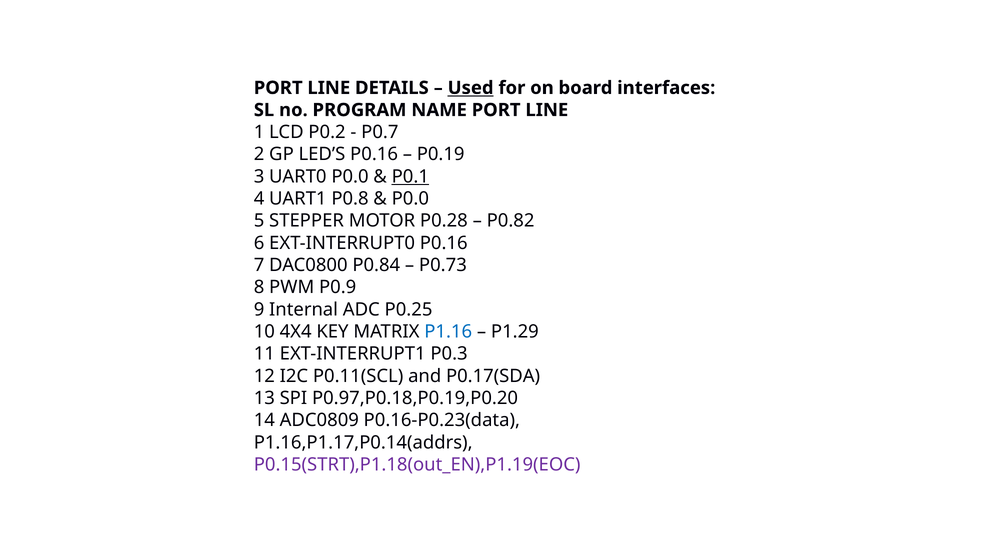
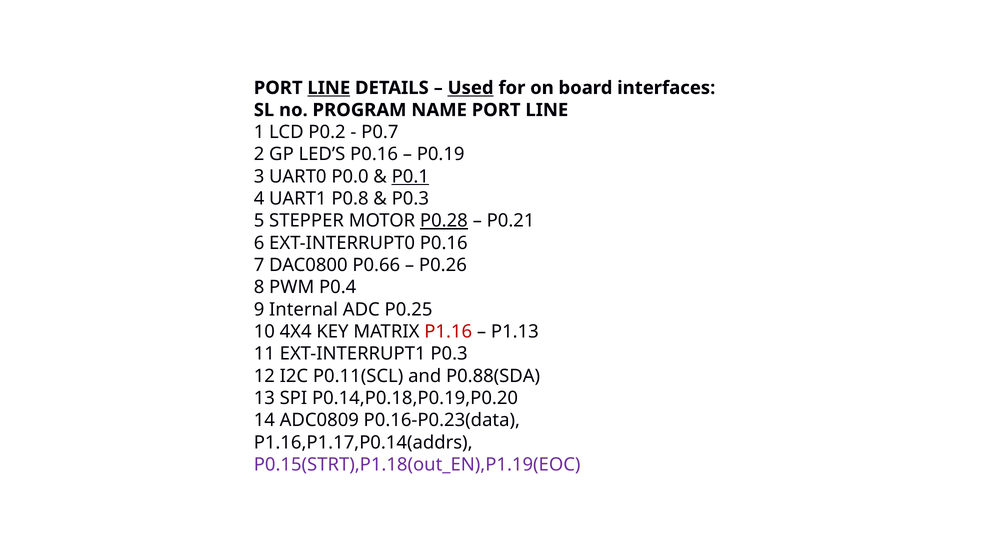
LINE underline: none -> present (329, 88)
P0.0: P0.0 -> P0.3 (410, 199)
P0.28 underline: none -> present (444, 221)
P0.82: P0.82 -> P0.21 (511, 221)
P0.84: P0.84 -> P0.66 (376, 265)
P0.73: P0.73 -> P0.26 (443, 265)
P0.9: P0.9 -> P0.4 (338, 288)
P1.16 colour: blue -> red (448, 332)
P1.29: P1.29 -> P1.13 (515, 332)
P0.17(SDA: P0.17(SDA -> P0.88(SDA (493, 376)
P0.97,P0.18,P0.19,P0.20: P0.97,P0.18,P0.19,P0.20 -> P0.14,P0.18,P0.19,P0.20 (415, 399)
